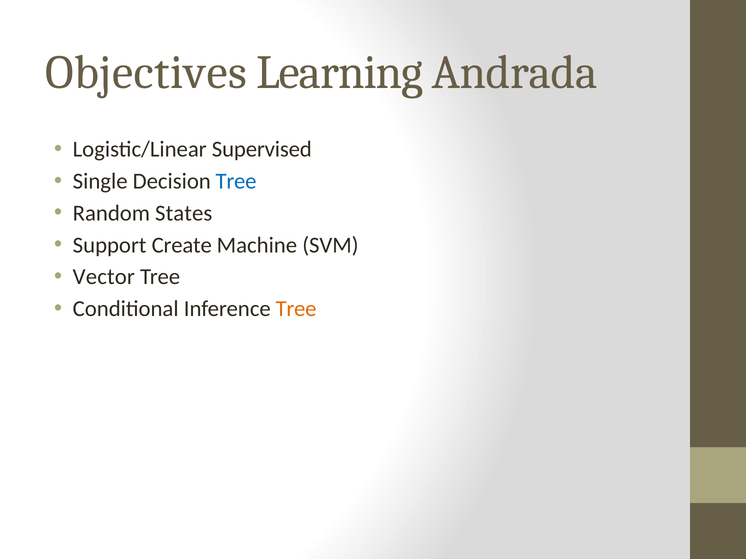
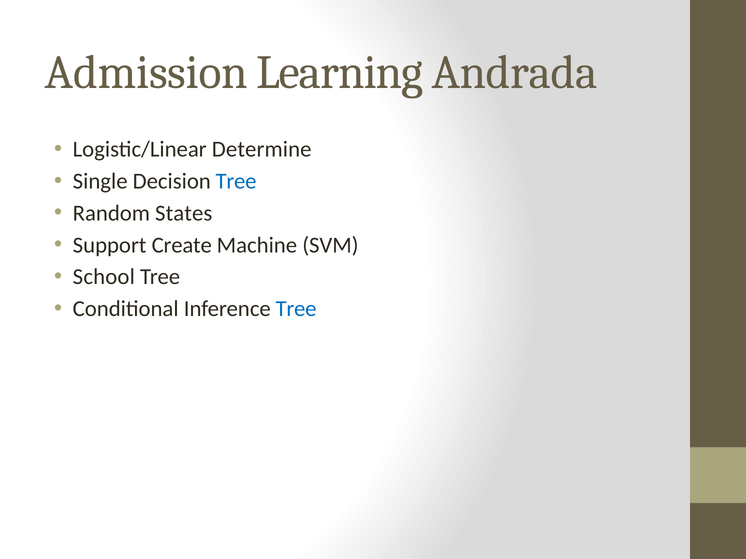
Objectives: Objectives -> Admission (146, 72)
Supervised: Supervised -> Determine (262, 150)
Vector: Vector -> School (104, 277)
Tree colour: orange -> blue (296, 309)
